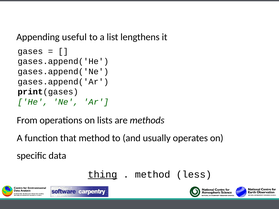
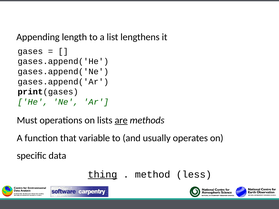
useful: useful -> length (74, 37)
From: From -> Must (27, 120)
are underline: none -> present (121, 120)
that method: method -> variable (94, 138)
